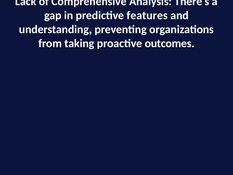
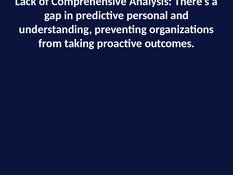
features: features -> personal (147, 15)
